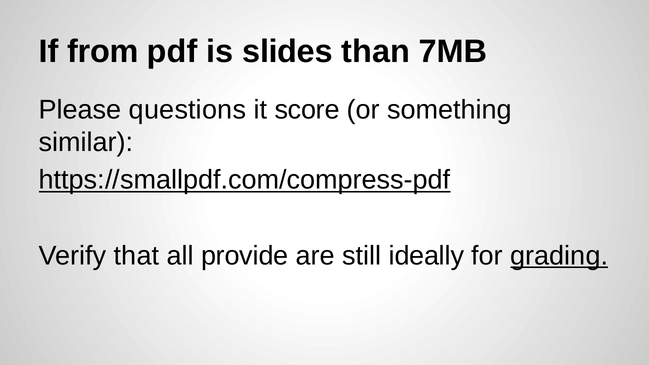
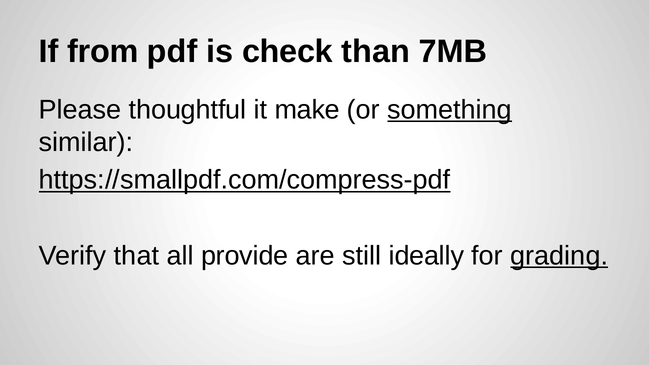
slides: slides -> check (288, 52)
questions: questions -> thoughtful (188, 110)
score: score -> make (307, 110)
something underline: none -> present (450, 110)
